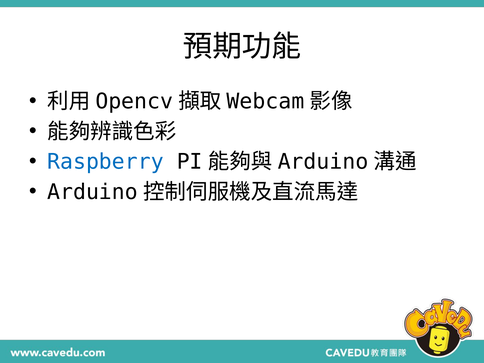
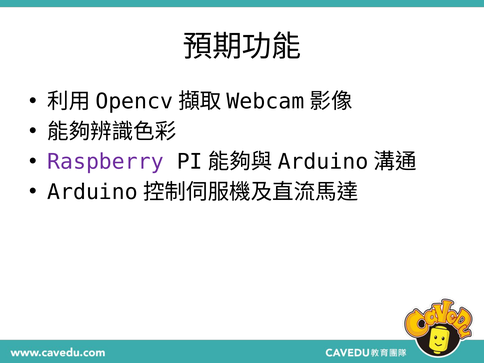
Raspberry colour: blue -> purple (105, 162)
